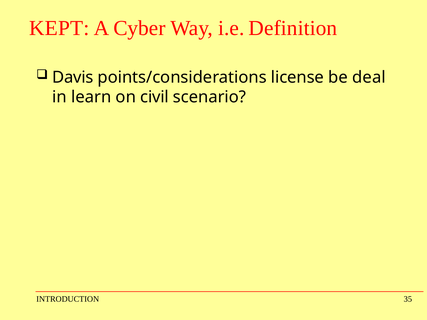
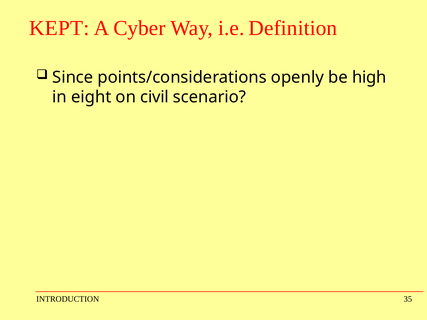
Davis: Davis -> Since (73, 77)
license: license -> openly (297, 77)
deal: deal -> high (369, 77)
learn: learn -> eight (91, 97)
